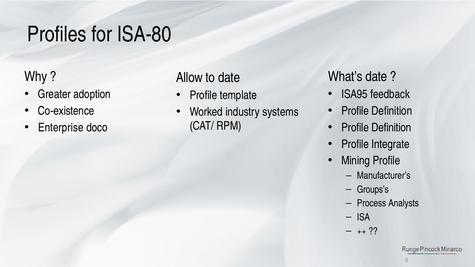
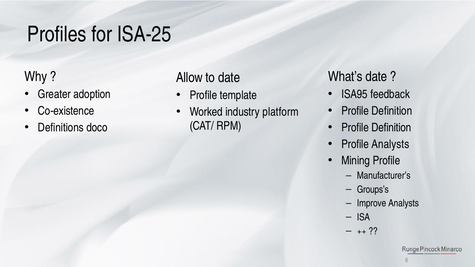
ISA-80: ISA-80 -> ISA-25 (144, 34)
systems: systems -> platform (281, 112)
Enterprise: Enterprise -> Definitions (61, 128)
Profile Integrate: Integrate -> Analysts (390, 144)
Process: Process -> Improve (372, 203)
